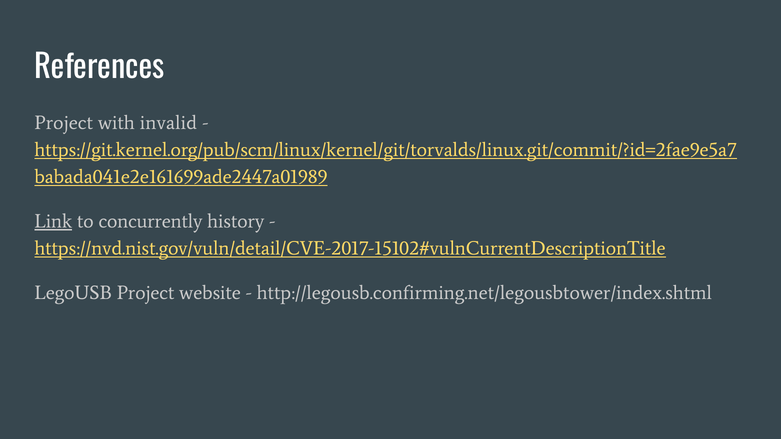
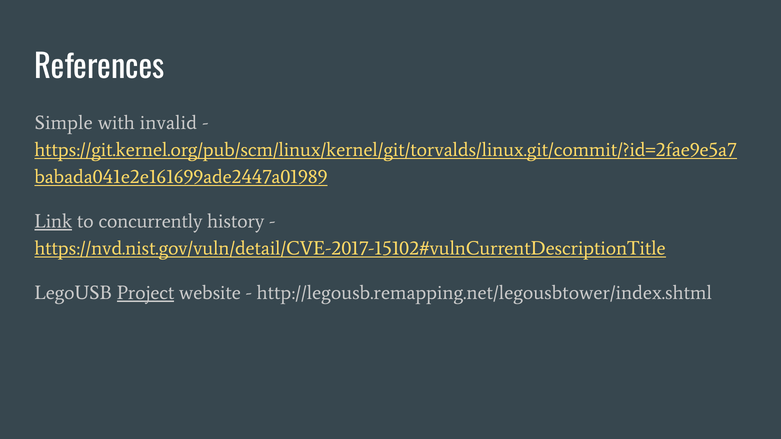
Project: Project -> Simple (64, 123)
Project underline: none -> present (146, 293)
http://legousb.confirming.net/legousbtower/index.shtml: http://legousb.confirming.net/legousbtower/index.shtml -> http://legousb.remapping.net/legousbtower/index.shtml (484, 293)
